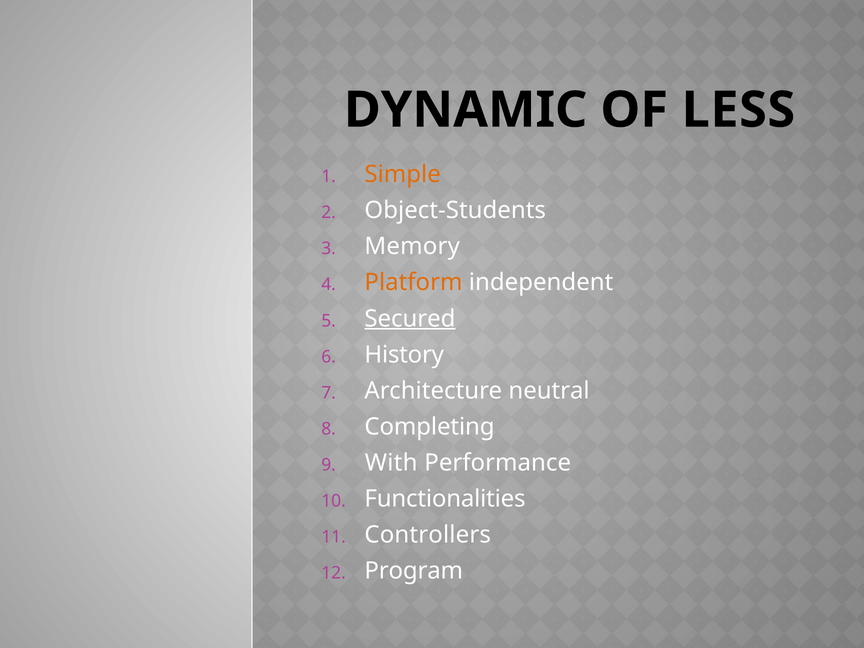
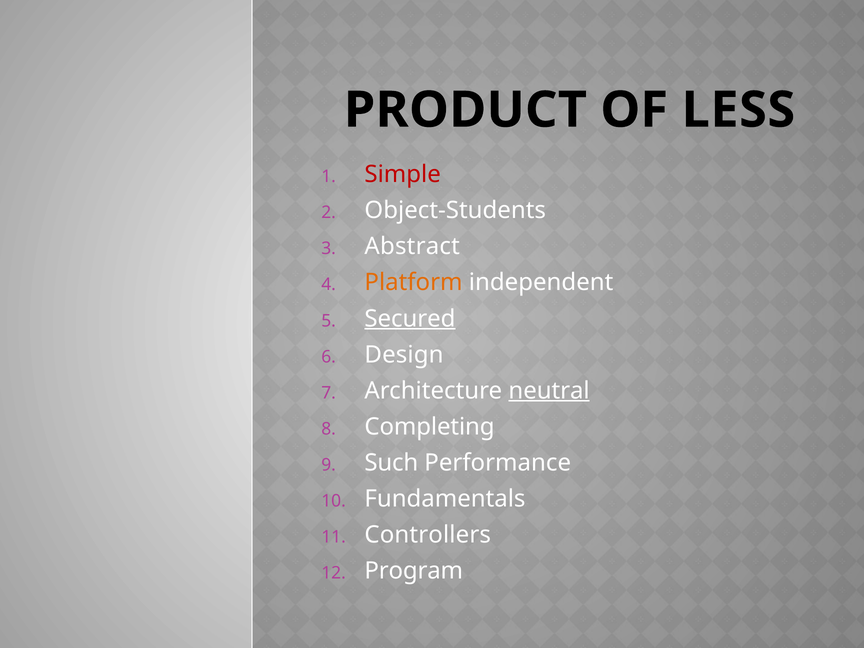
DYNAMIC: DYNAMIC -> PRODUCT (465, 110)
Simple colour: orange -> red (403, 175)
Memory: Memory -> Abstract (412, 247)
History: History -> Design (404, 355)
neutral underline: none -> present (549, 391)
With: With -> Such (391, 463)
Functionalities: Functionalities -> Fundamentals (445, 499)
